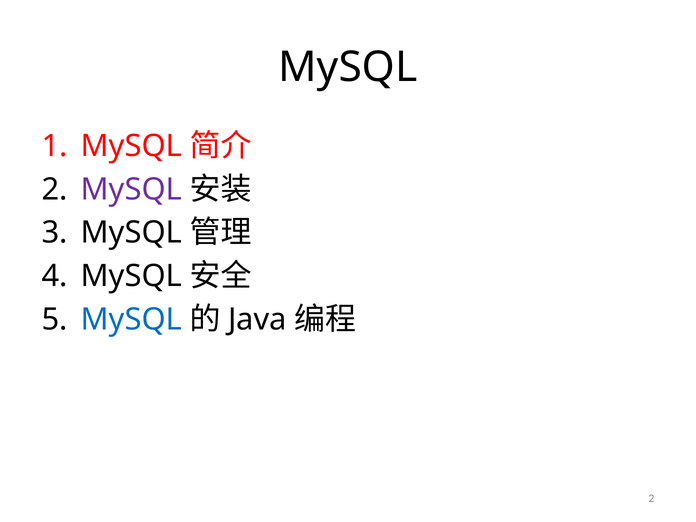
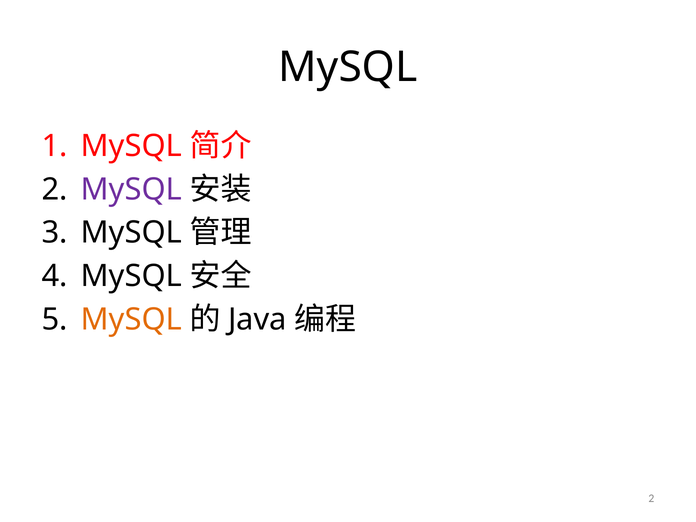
MySQL colour: blue -> orange (132, 319)
